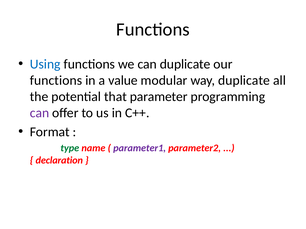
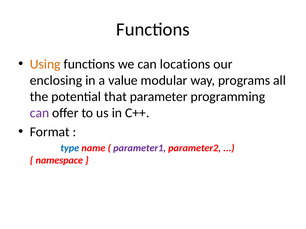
Using colour: blue -> orange (45, 64)
can duplicate: duplicate -> locations (185, 64)
functions: functions -> enclosing (56, 81)
way duplicate: duplicate -> programs (244, 81)
type colour: green -> blue (70, 148)
declaration: declaration -> namespace (59, 161)
